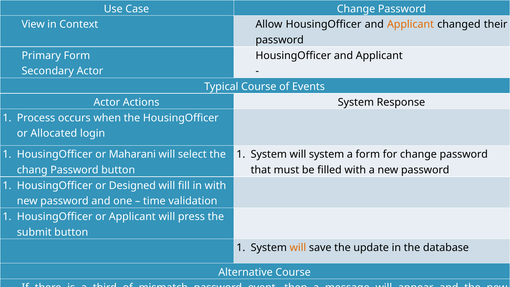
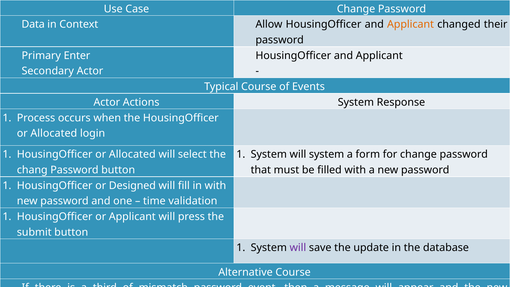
View: View -> Data (33, 24)
Primary Form: Form -> Enter (77, 56)
Maharani: Maharani -> Allocated (132, 154)
will colour: orange -> purple (298, 248)
